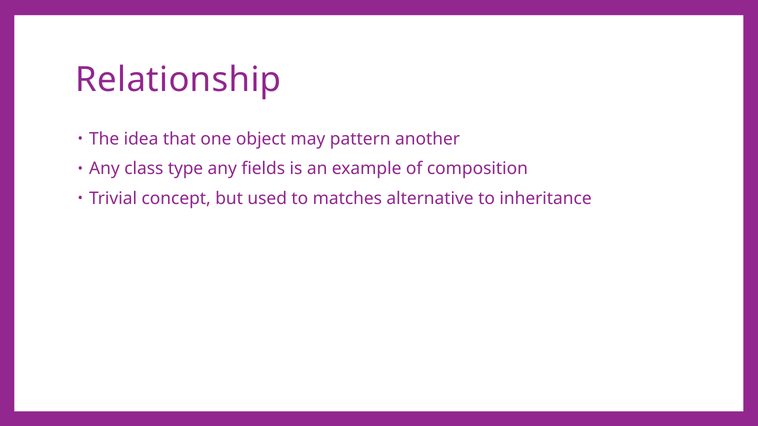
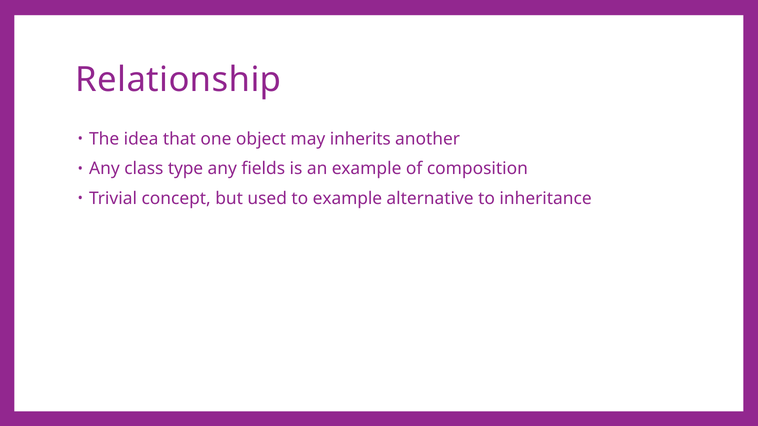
pattern: pattern -> inherits (360, 139)
to matches: matches -> example (347, 199)
